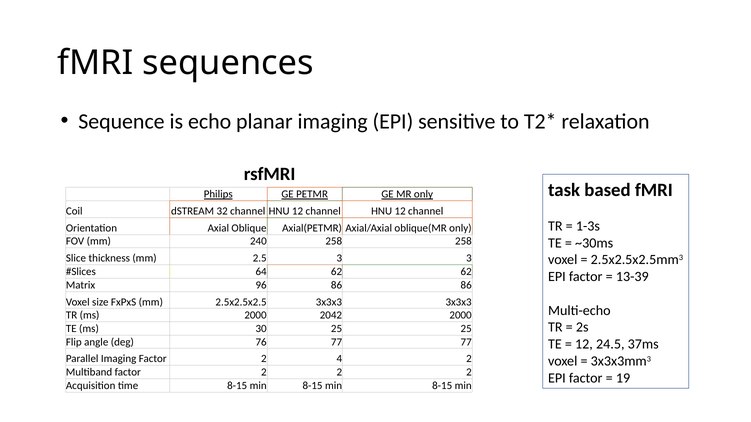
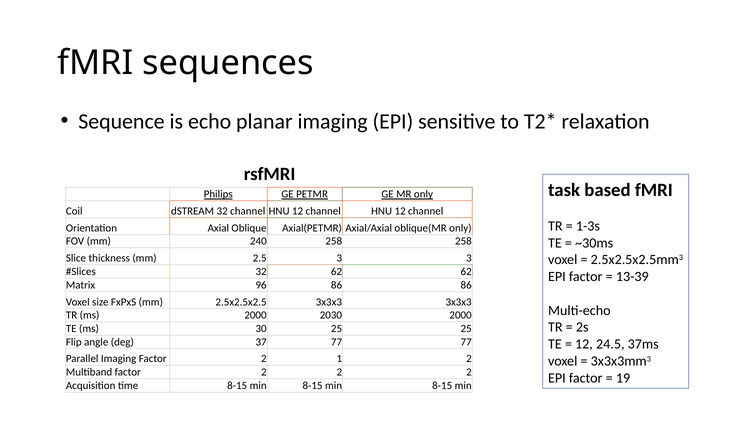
64: 64 -> 32 (261, 272)
2042: 2042 -> 2030 (331, 316)
76: 76 -> 37 (261, 342)
4: 4 -> 1 (339, 359)
